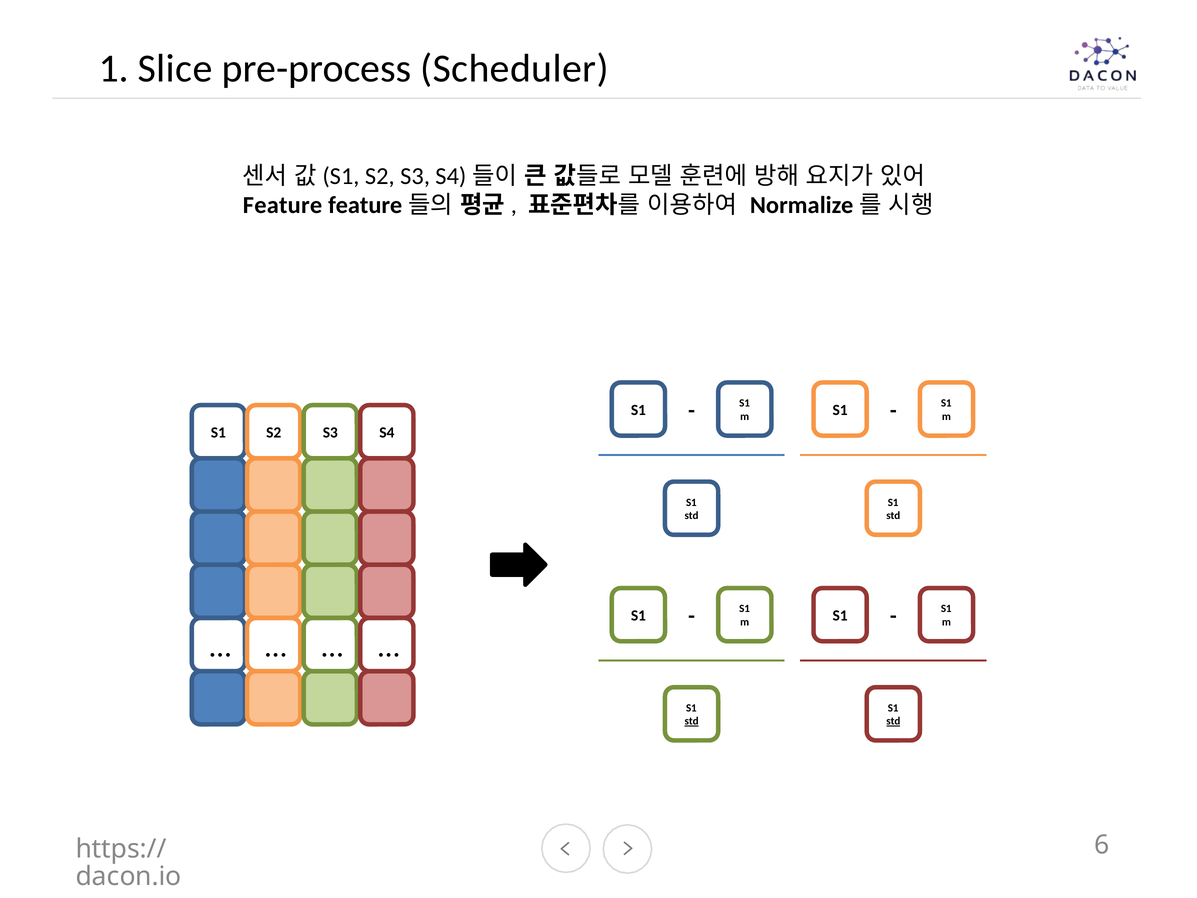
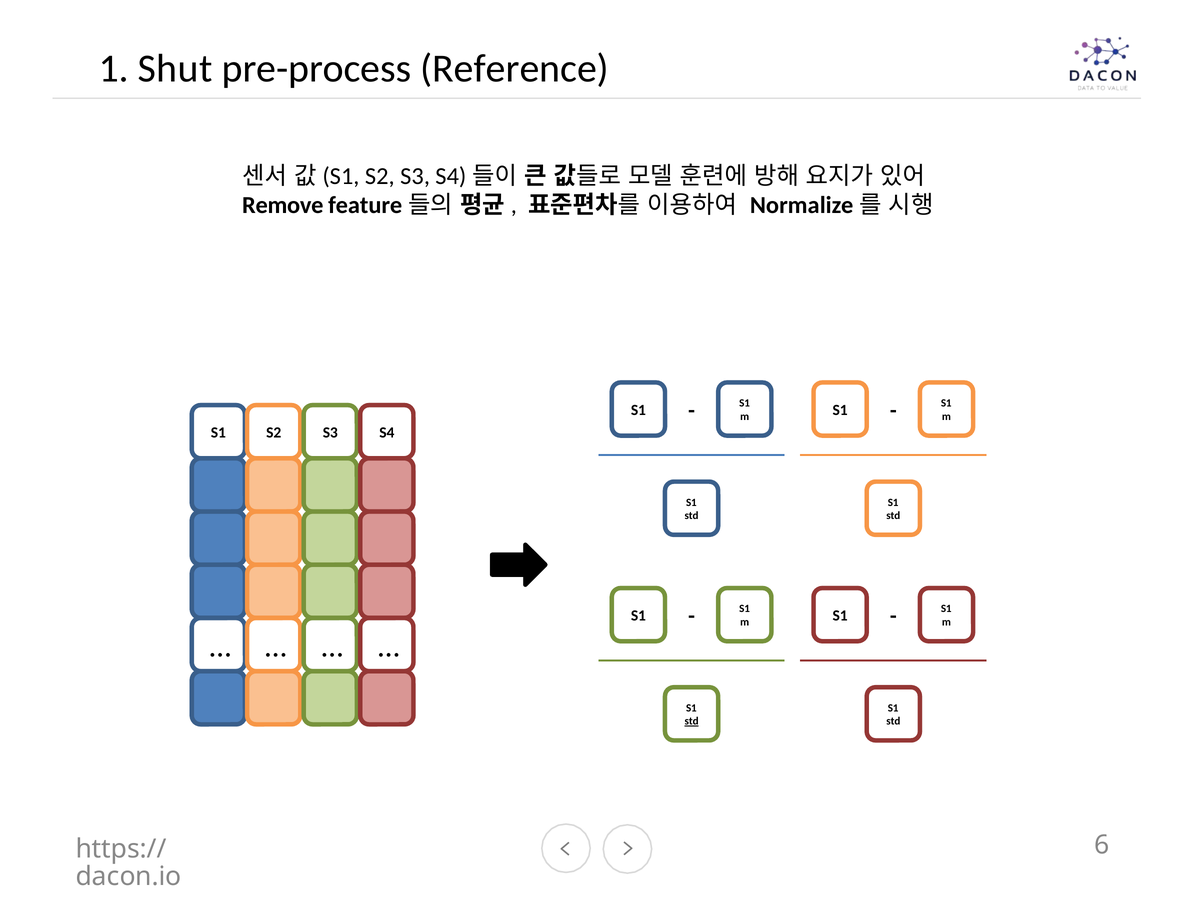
Slice: Slice -> Shut (175, 69)
Scheduler: Scheduler -> Reference (515, 69)
Feature: Feature -> Remove (283, 205)
std underline: present -> none (893, 721)
